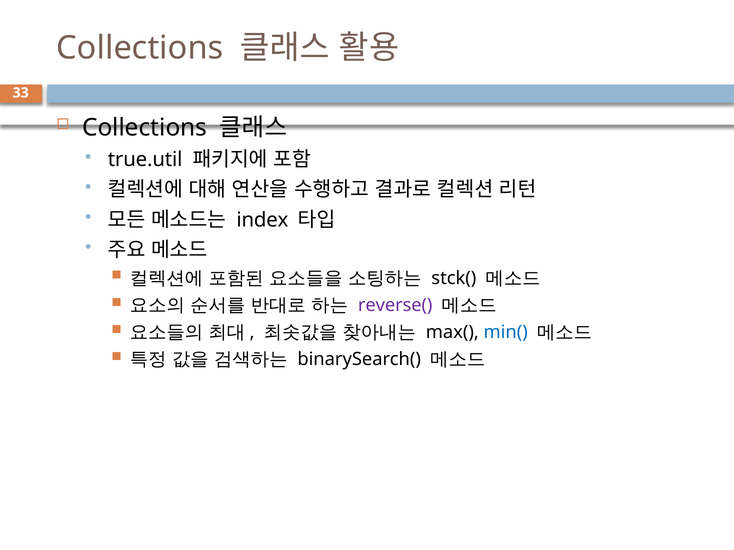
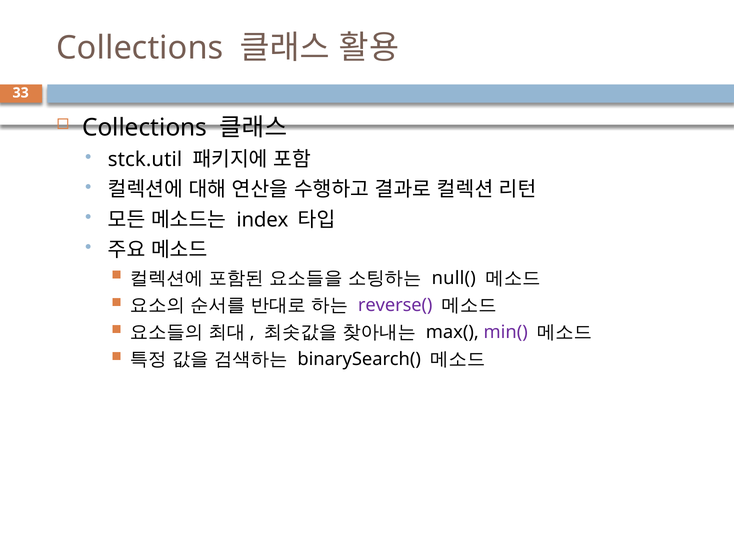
true.util: true.util -> stck.util (145, 160)
stck(: stck( -> null( (454, 278)
min( colour: blue -> purple (506, 333)
